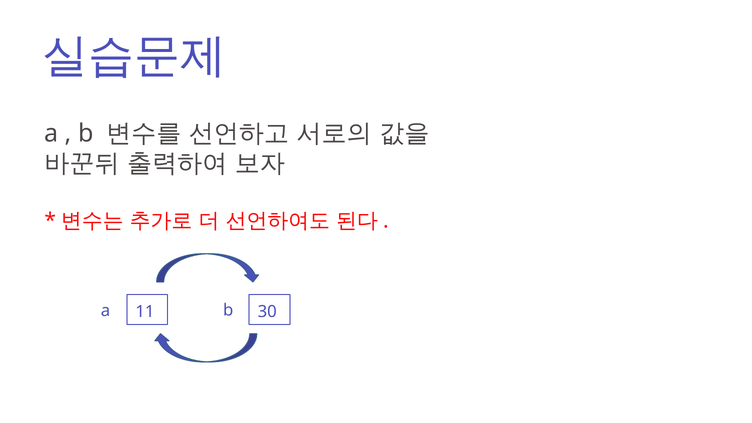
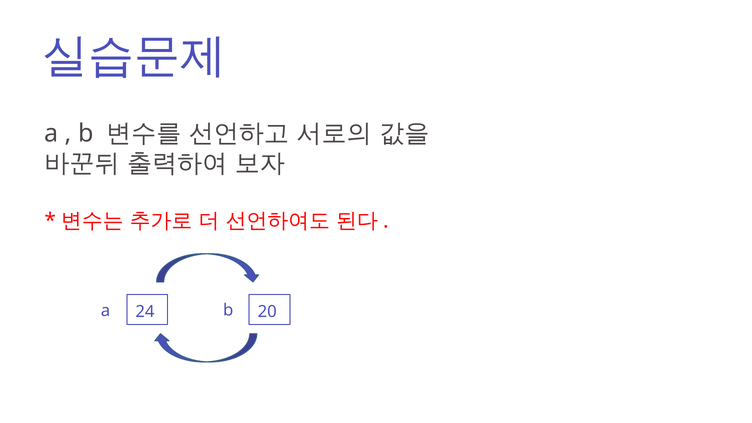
11: 11 -> 24 (145, 312)
30: 30 -> 20 (267, 312)
